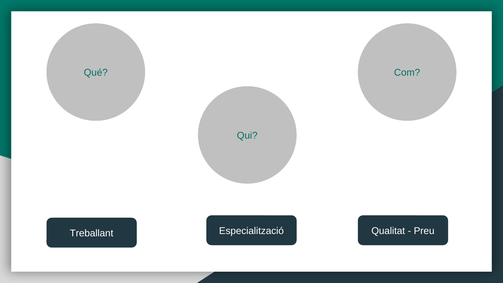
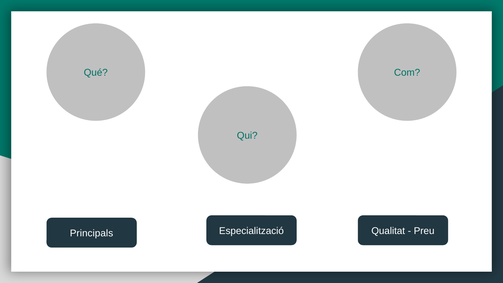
Treballant: Treballant -> Principals (92, 233)
